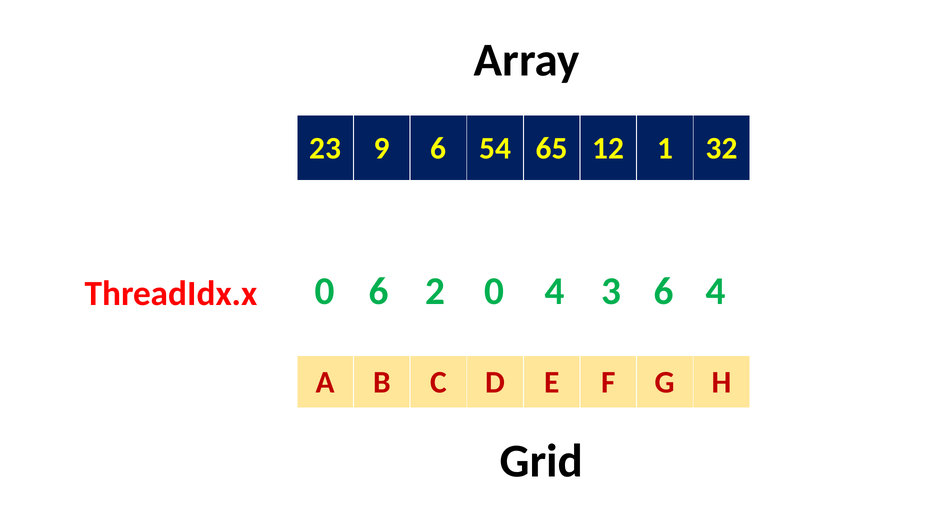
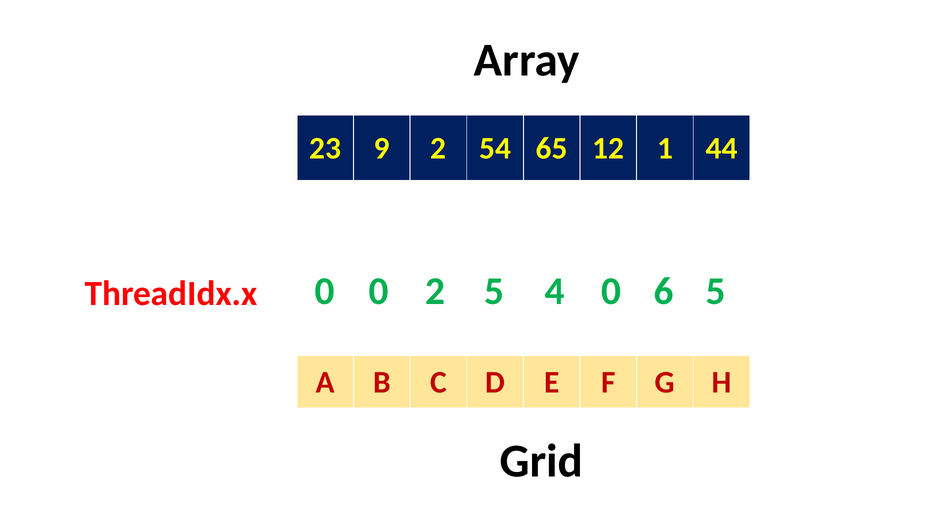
9 6: 6 -> 2 (438, 149)
32: 32 -> 44 (722, 149)
0 6: 6 -> 0 (379, 291)
2 0: 0 -> 5 (494, 291)
4 3: 3 -> 0 (611, 291)
6 4: 4 -> 5 (716, 291)
